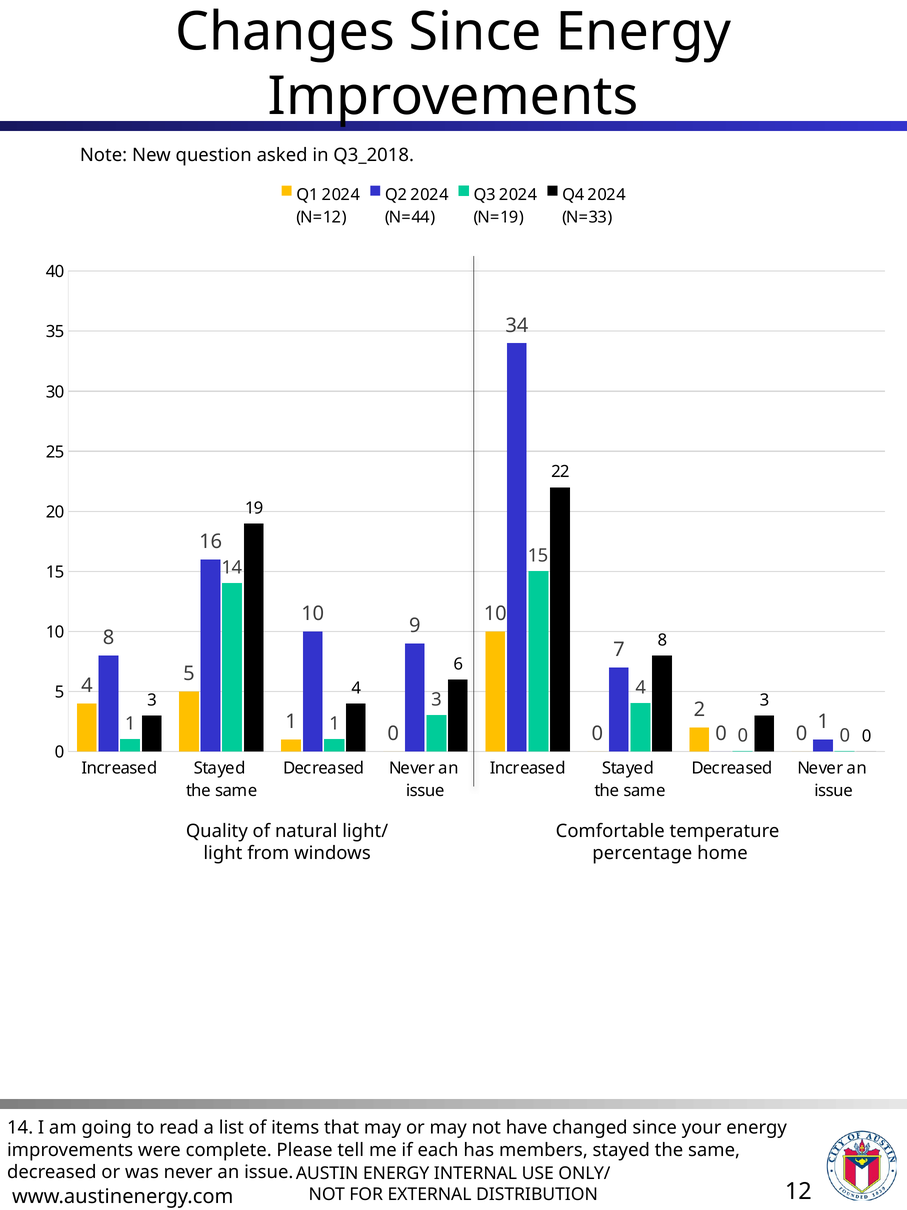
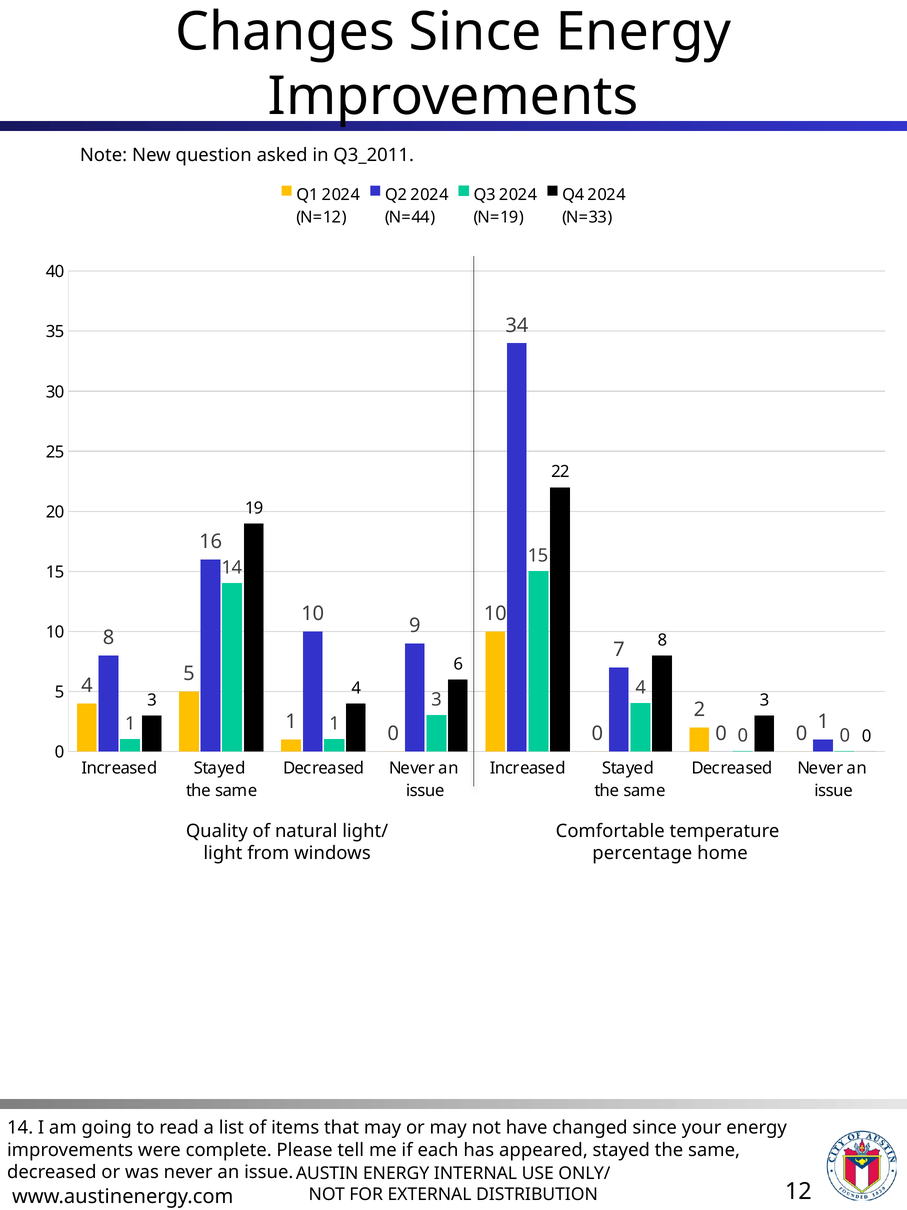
Q3_2018: Q3_2018 -> Q3_2011 (374, 155)
members: members -> appeared (543, 1149)
